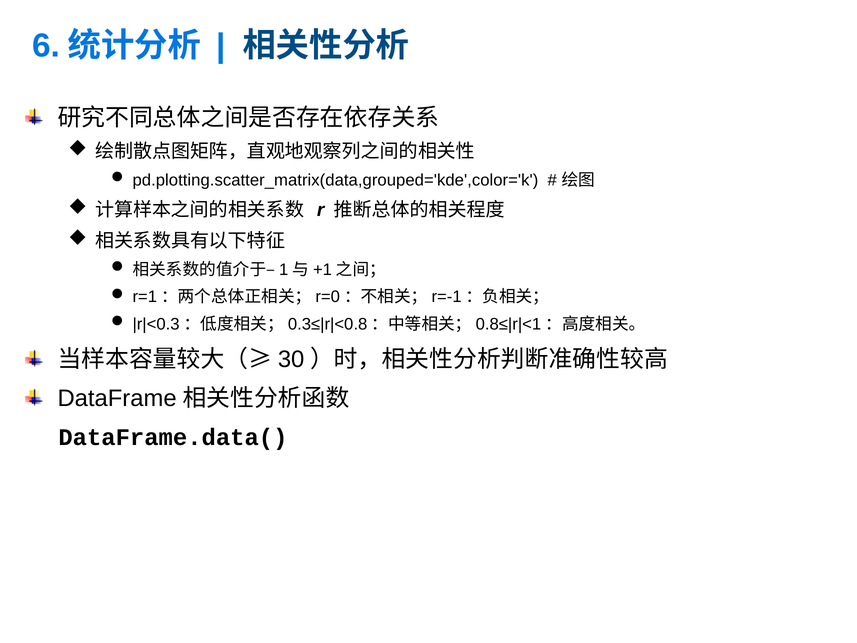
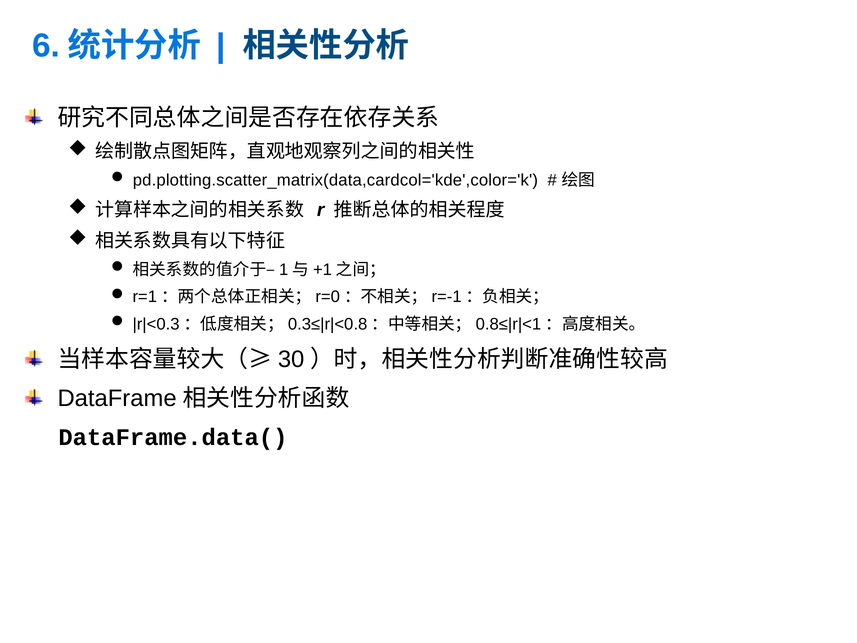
pd.plotting.scatter_matrix(data,grouped='kde',color='k: pd.plotting.scatter_matrix(data,grouped='kde',color='k -> pd.plotting.scatter_matrix(data,cardcol='kde',color='k (335, 180)
